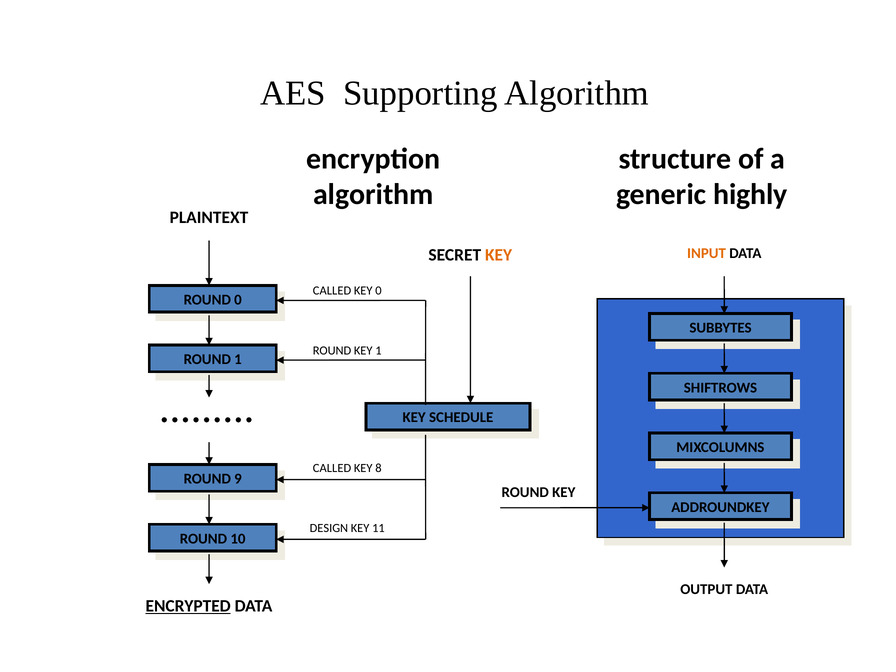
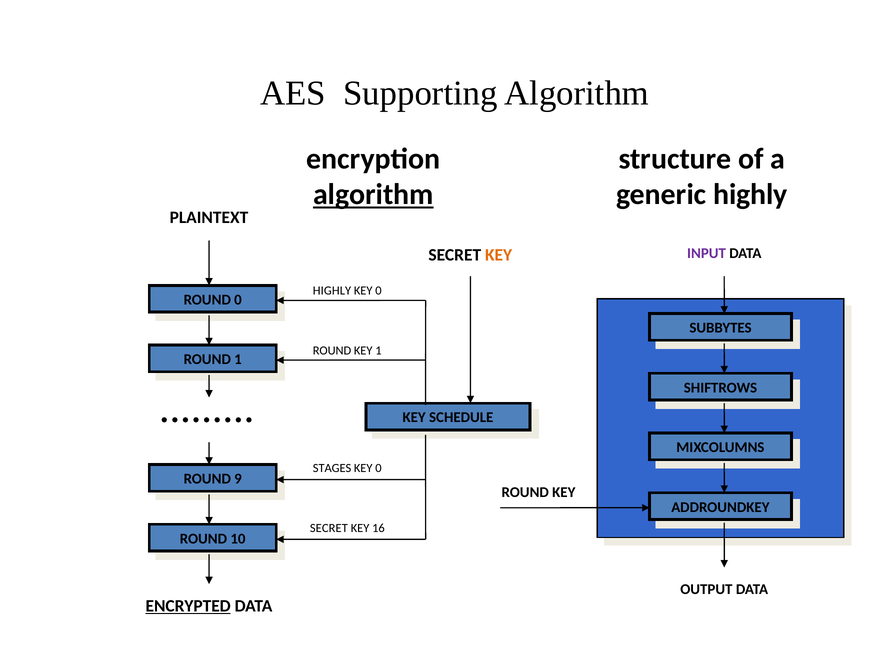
algorithm underline: none -> present (373, 195)
INPUT colour: orange -> purple (707, 253)
CALLED: CALLED -> HIGHLY (332, 291)
CALLED: CALLED -> STAGES (332, 468)
8: 8 -> 0 (378, 468)
DESIGN: DESIGN -> SECRET (329, 528)
11: 11 -> 16 (378, 528)
